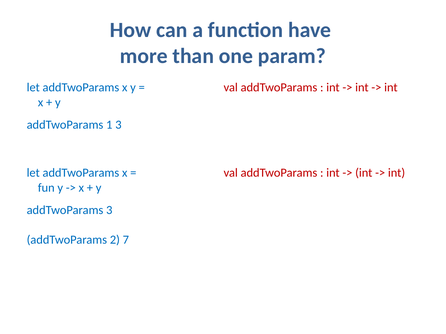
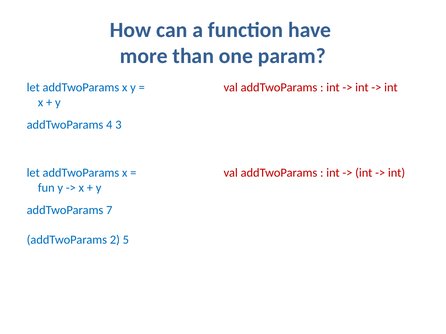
1: 1 -> 4 (109, 125)
addTwoParams 3: 3 -> 7 (109, 210)
7: 7 -> 5 (126, 240)
